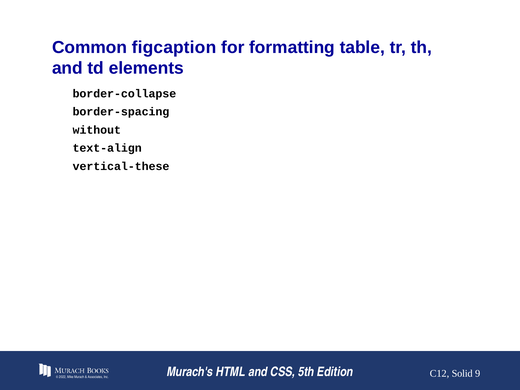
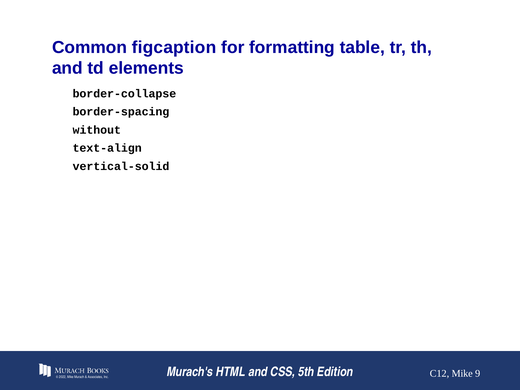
vertical-these: vertical-these -> vertical-solid (121, 166)
C12 Solid: Solid -> Mike (462, 373)
